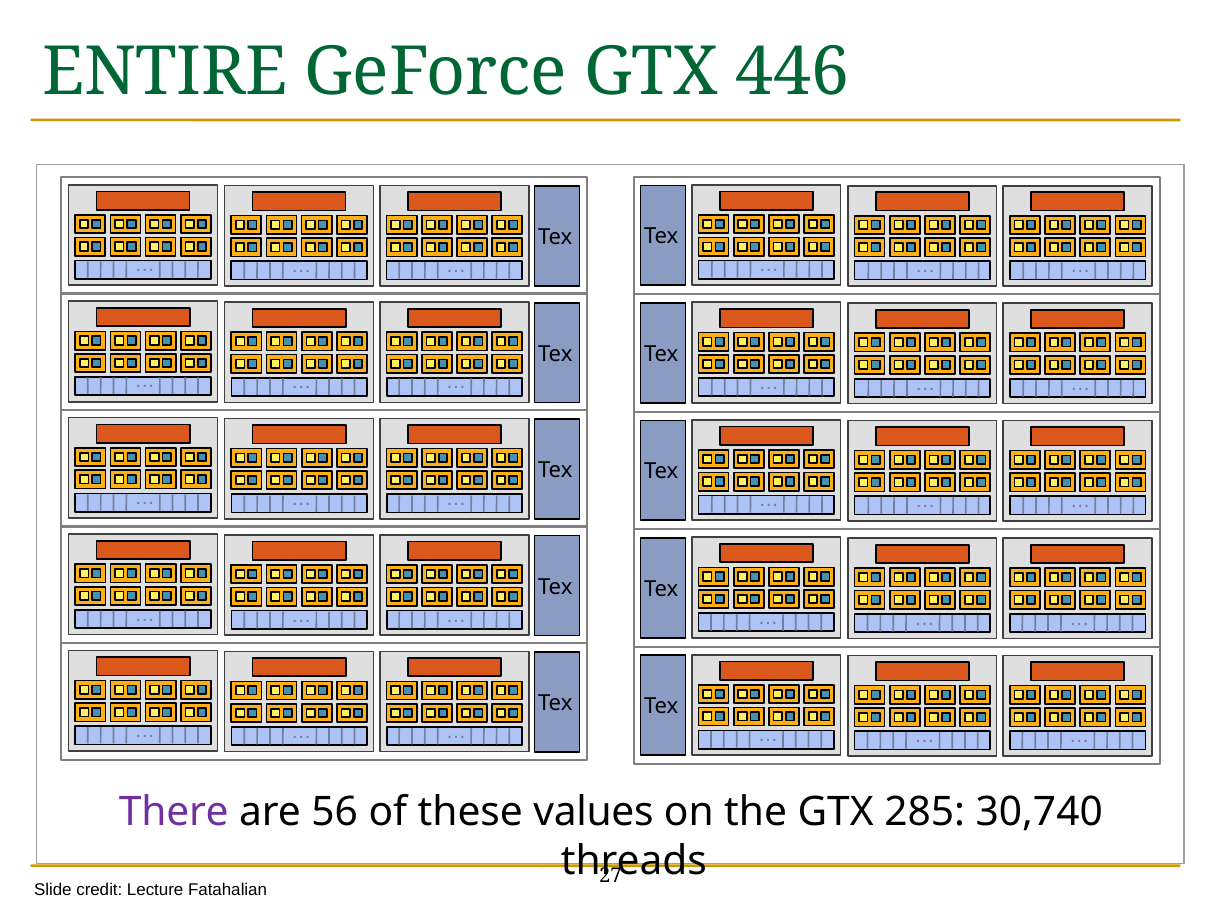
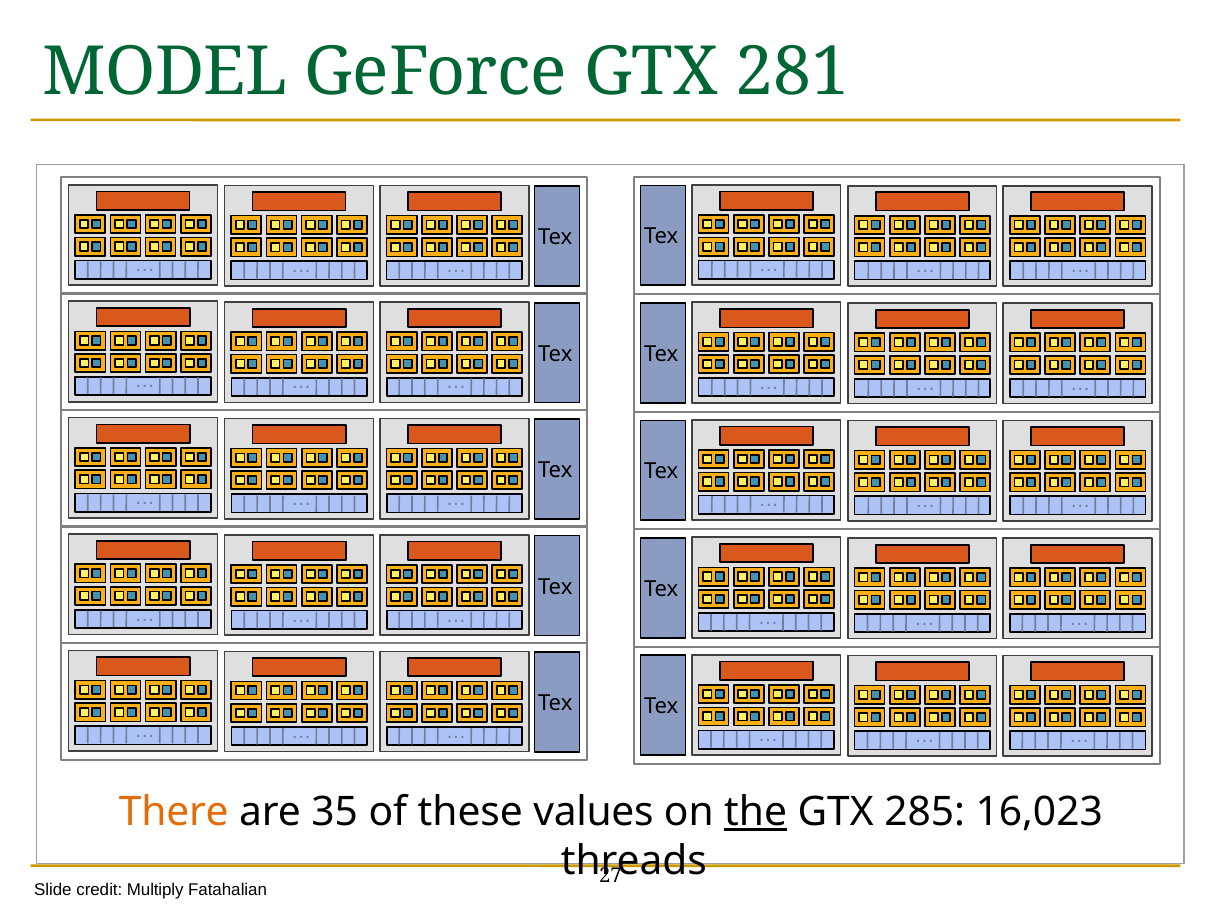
ENTIRE: ENTIRE -> MODEL (165, 72)
446: 446 -> 281 (792, 72)
There colour: purple -> orange (174, 812)
56: 56 -> 35 (335, 812)
the underline: none -> present (756, 812)
30,740: 30,740 -> 16,023 (1039, 812)
Lecture: Lecture -> Multiply (155, 890)
